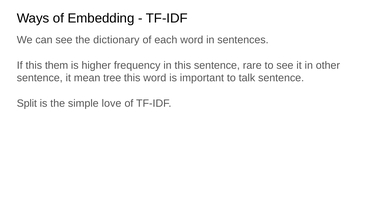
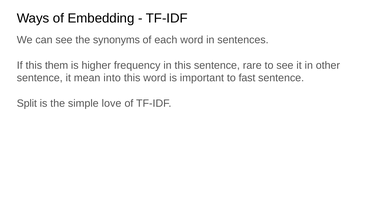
dictionary: dictionary -> synonyms (116, 40)
tree: tree -> into (112, 78)
talk: talk -> fast (247, 78)
